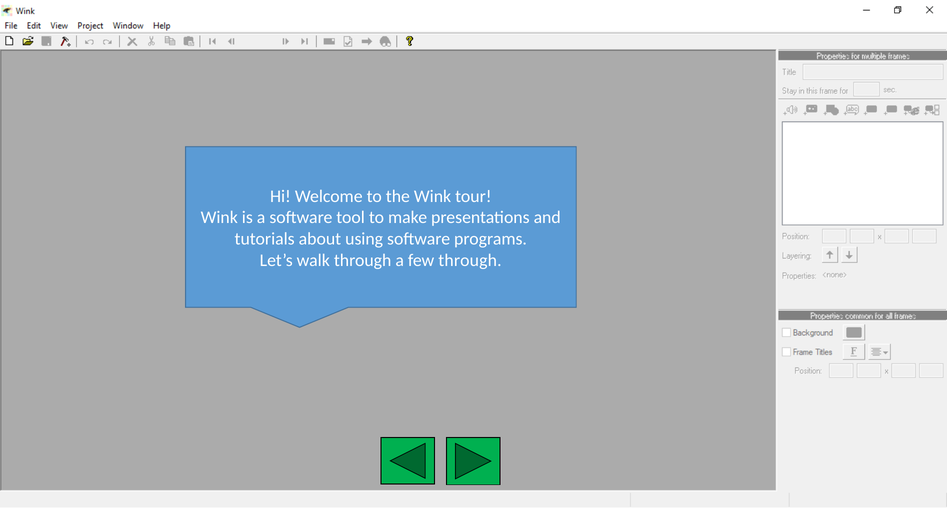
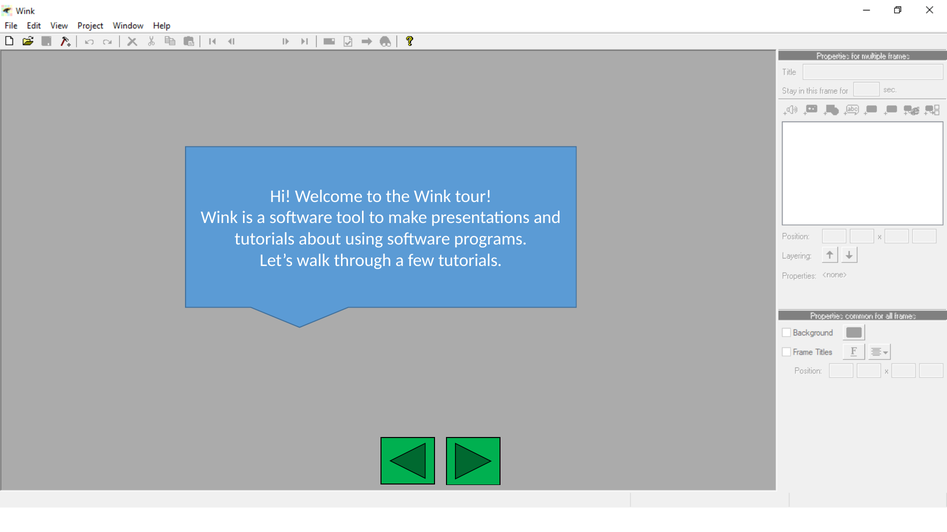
few through: through -> tutorials (470, 260)
